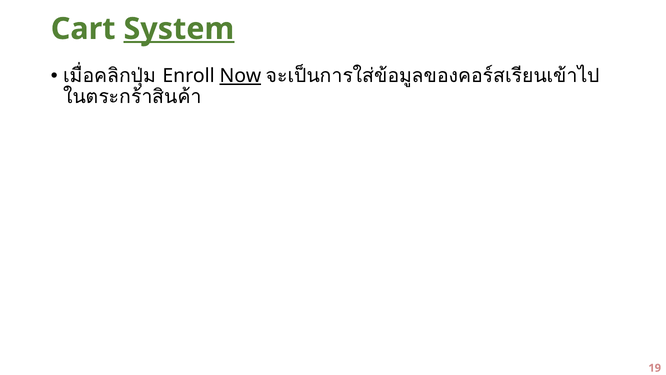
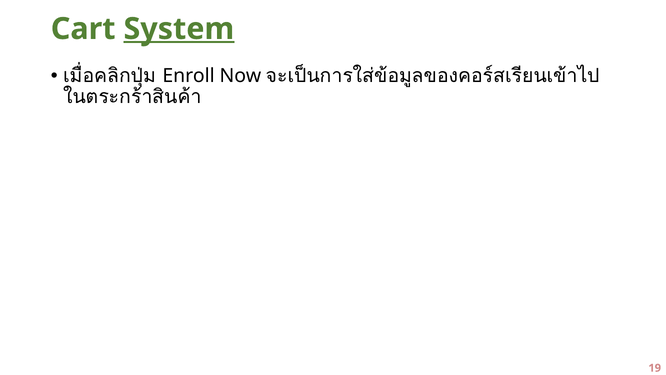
Now underline: present -> none (240, 76)
